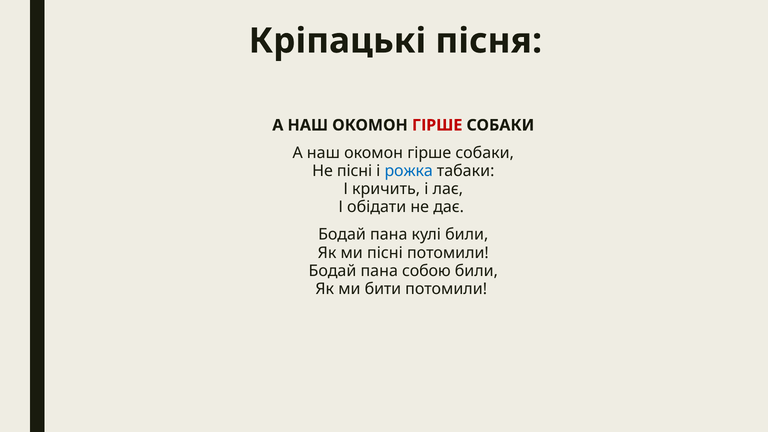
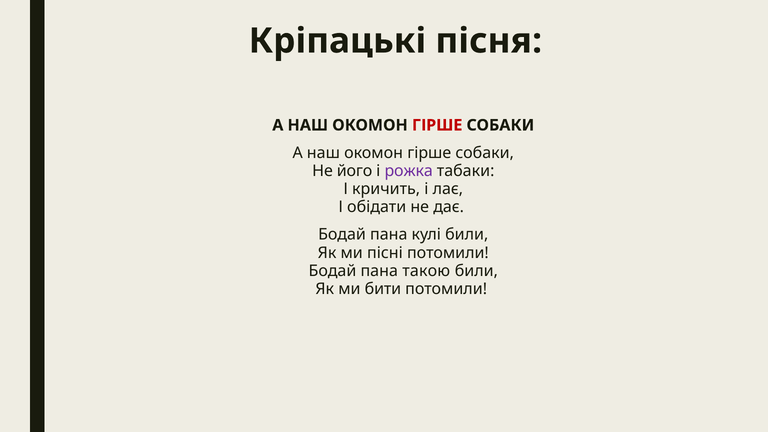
Не пісні: пісні -> його (355, 171)
рожка colour: blue -> purple (409, 171)
собою: собою -> такою (426, 271)
